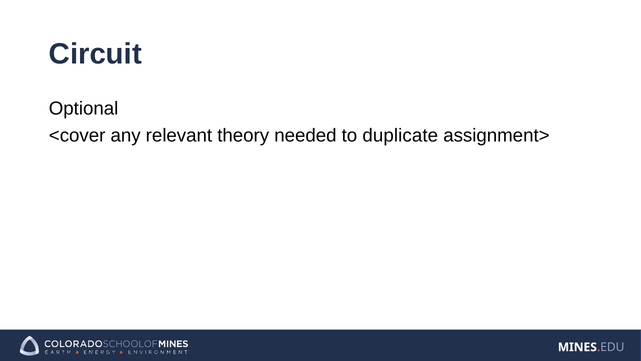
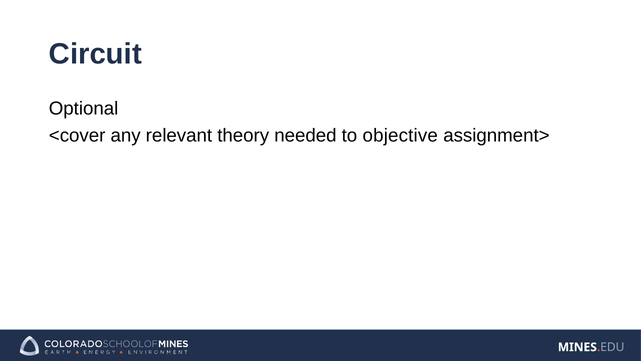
duplicate: duplicate -> objective (400, 135)
